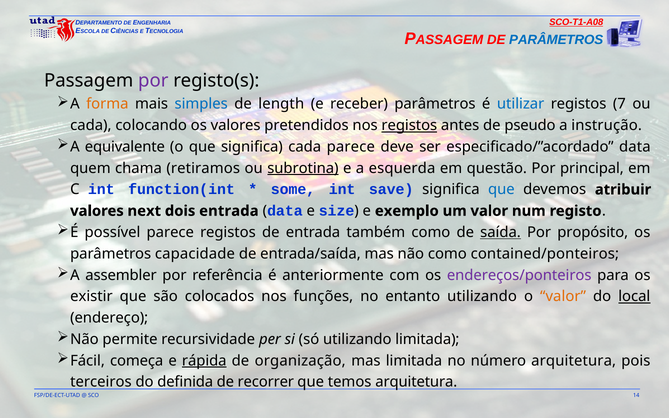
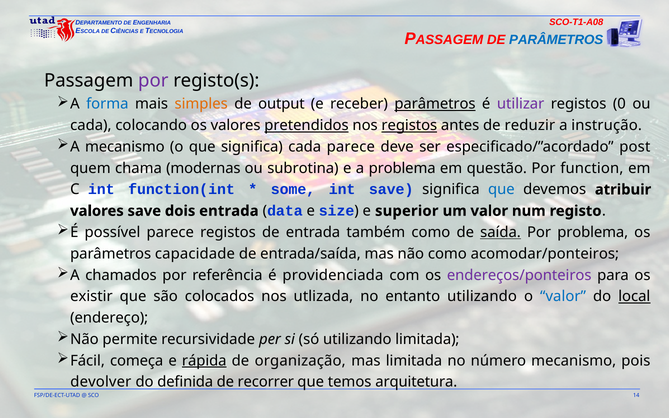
SCO-T1-A08 underline: present -> none (576, 22)
forma colour: orange -> blue (107, 104)
simples colour: blue -> orange (201, 104)
length: length -> output (281, 104)
parâmetros underline: none -> present (435, 104)
utilizar colour: blue -> purple (521, 104)
7: 7 -> 0 (619, 104)
pretendidos underline: none -> present (306, 125)
pseudo: pseudo -> reduzir (530, 125)
A equivalente: equivalente -> mecanismo (125, 147)
especificado/”acordado data: data -> post (635, 147)
retiramos: retiramos -> modernas (203, 168)
subrotina underline: present -> none (303, 168)
a esquerda: esquerda -> problema (402, 168)
principal: principal -> function (592, 168)
valores next: next -> save (144, 211)
exemplo: exemplo -> superior (407, 211)
Por propósito: propósito -> problema (593, 232)
contained/ponteiros: contained/ponteiros -> acomodar/ponteiros (545, 254)
assembler: assembler -> chamados (121, 275)
anteriormente: anteriormente -> providenciada (333, 275)
funções: funções -> utlizada (323, 297)
valor colour: orange -> blue (563, 297)
número arquitetura: arquitetura -> mecanismo (574, 361)
terceiros: terceiros -> devolver (101, 382)
